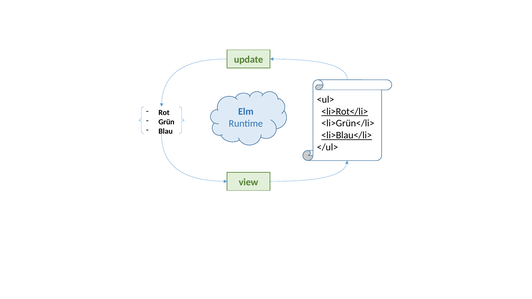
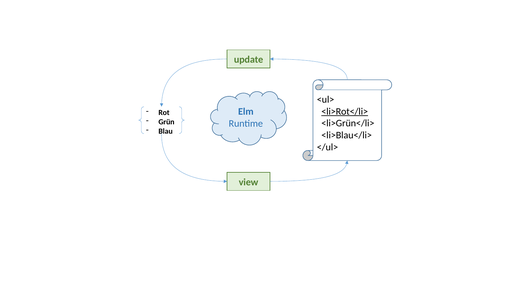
<li>Blau</li> underline: present -> none (347, 135)
